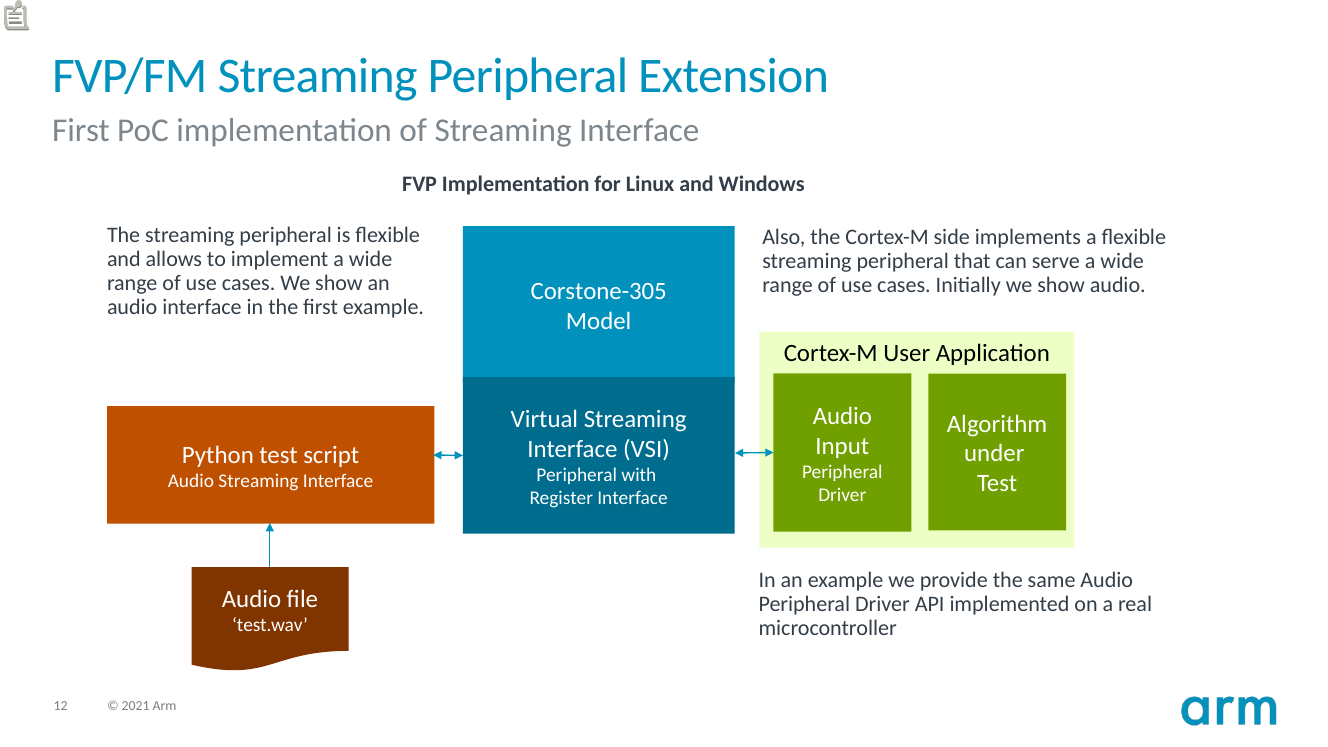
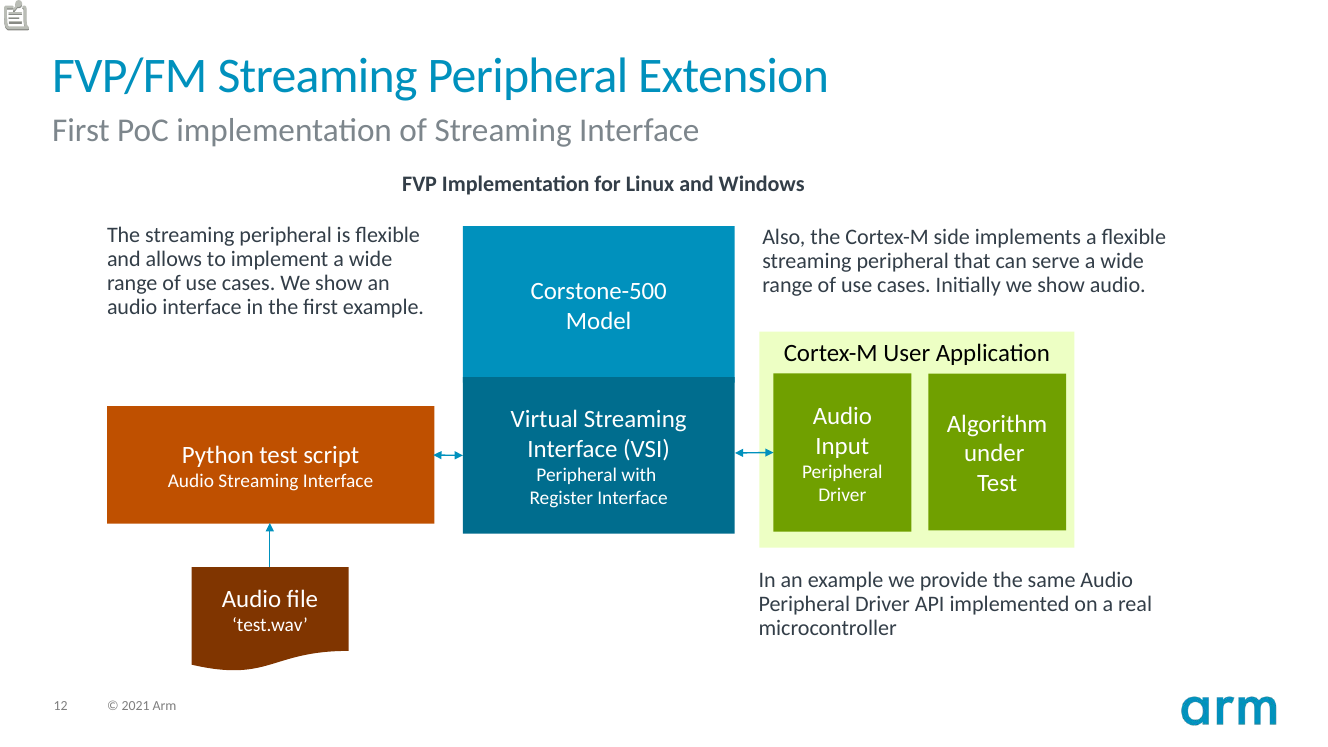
Corstone-305: Corstone-305 -> Corstone-500 (599, 291)
